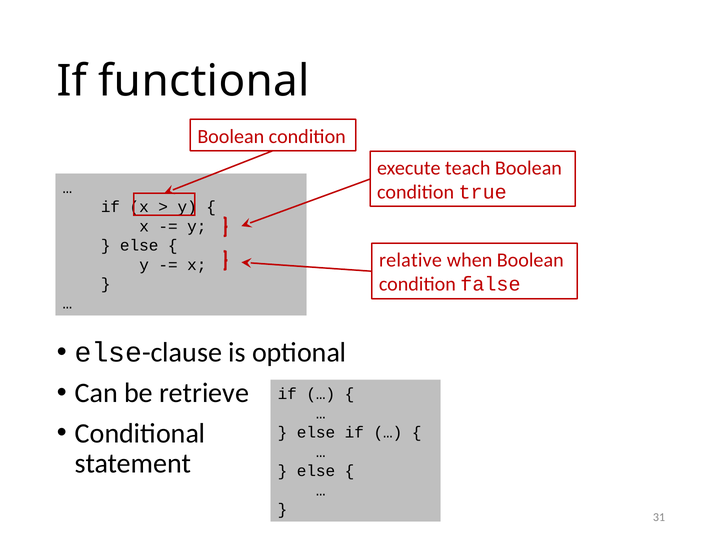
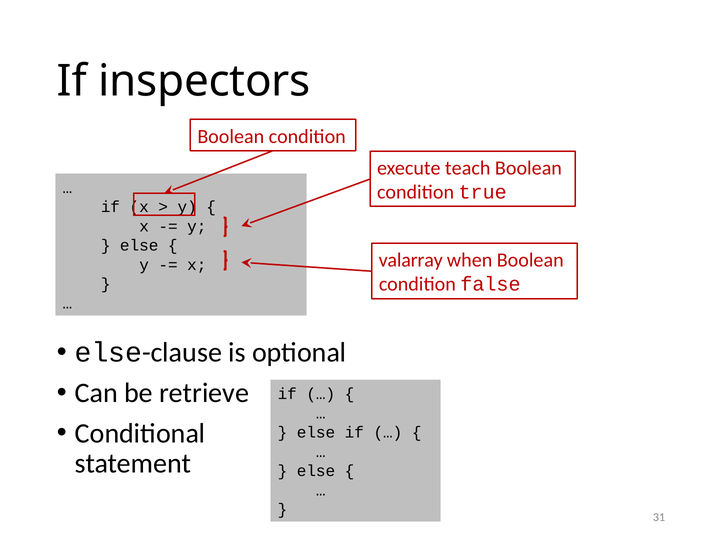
functional: functional -> inspectors (204, 81)
relative: relative -> valarray (411, 260)
